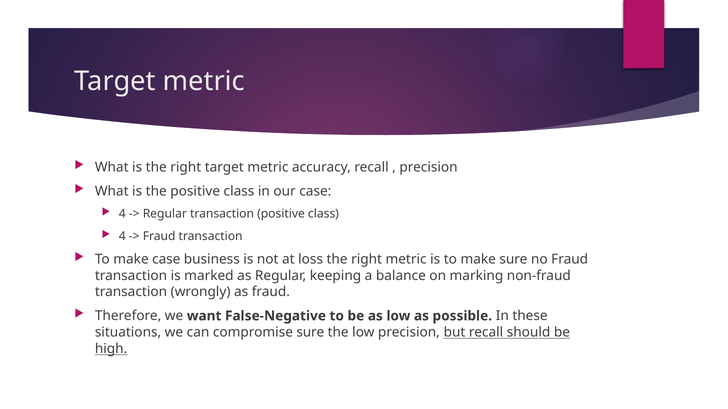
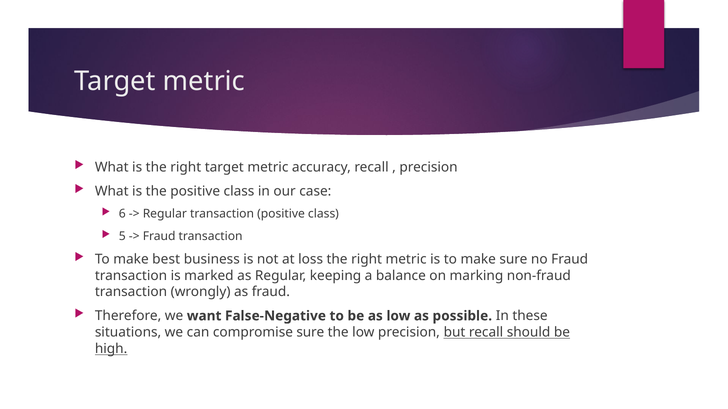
4: 4 -> 6 (122, 214)
4: 4 -> 5 (122, 236)
make case: case -> best (166, 260)
